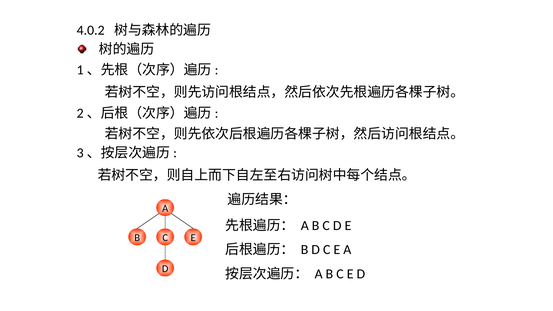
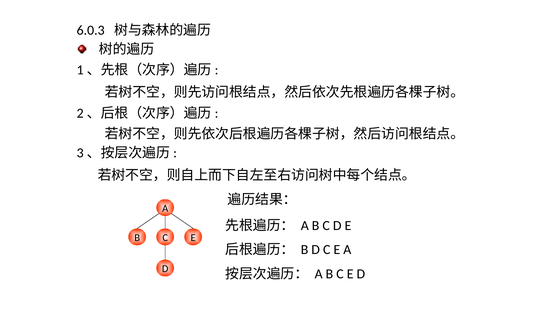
4.0.2: 4.0.2 -> 6.0.3 (91, 30)
